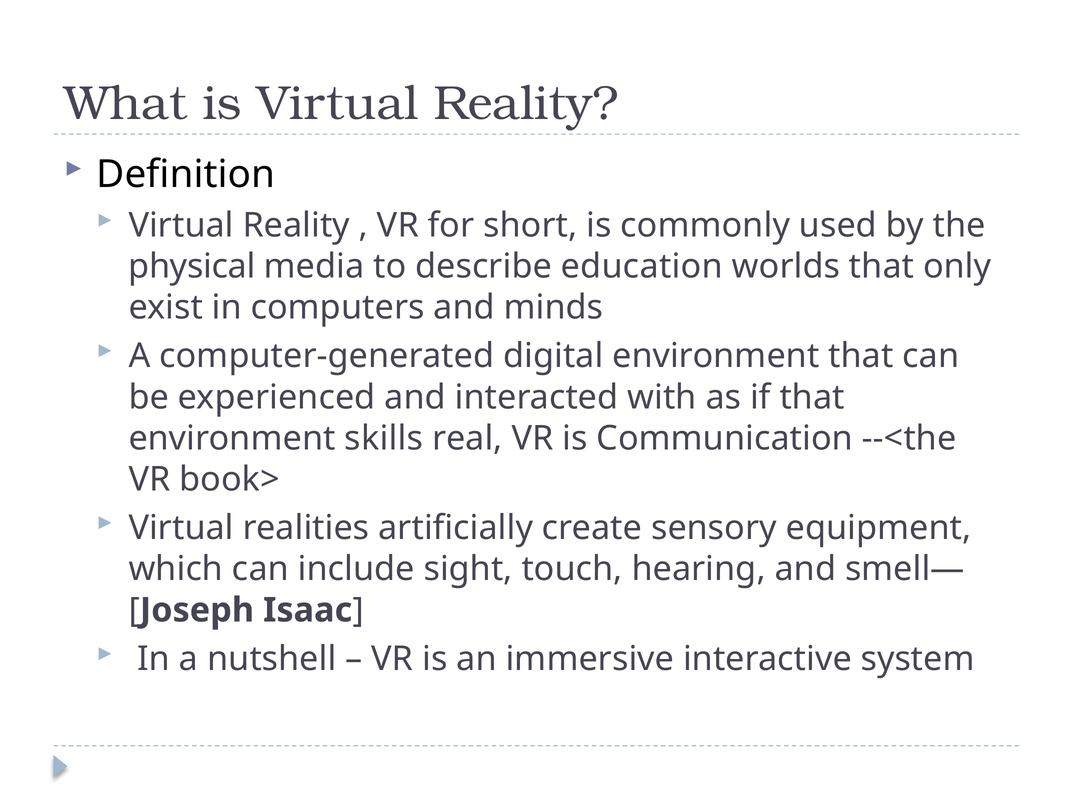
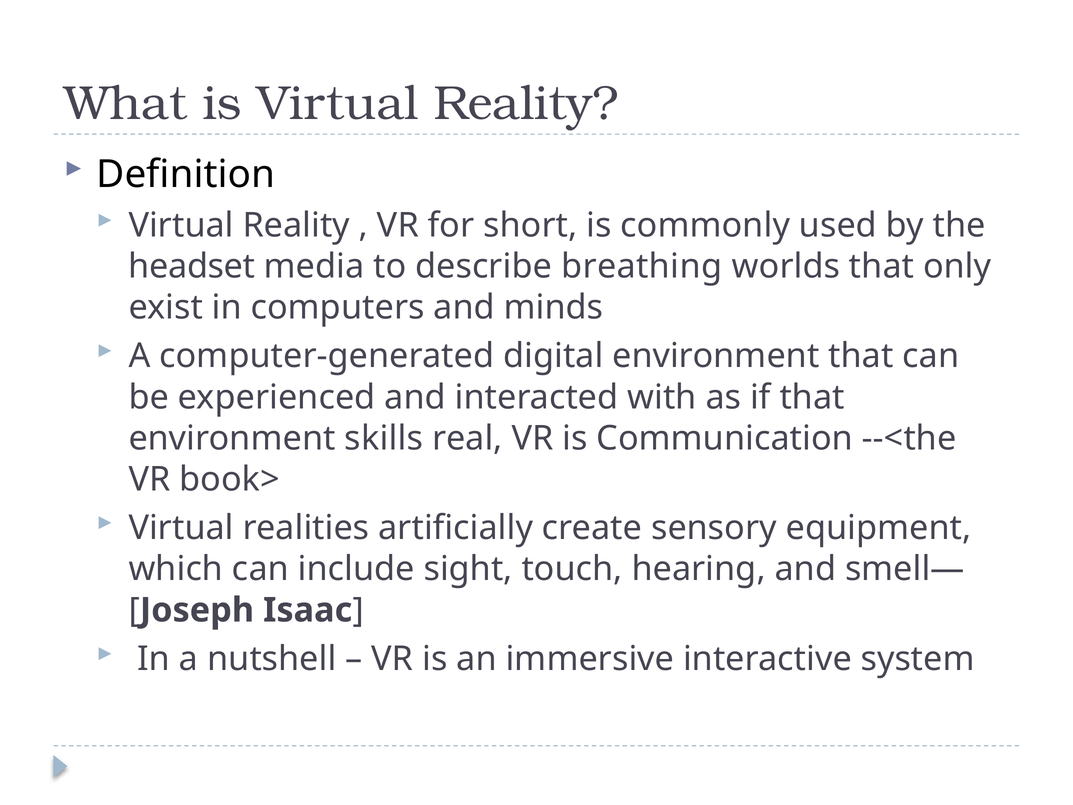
physical: physical -> headset (192, 266)
education: education -> breathing (642, 266)
